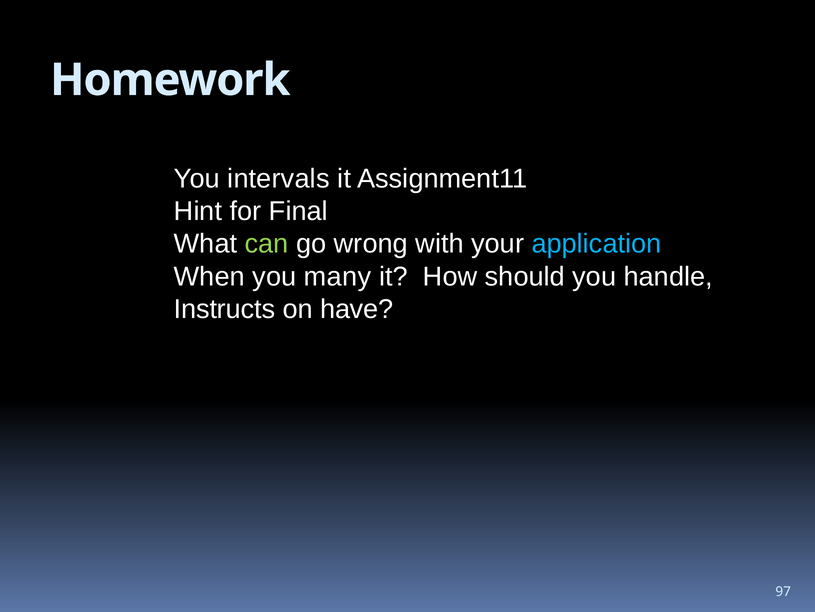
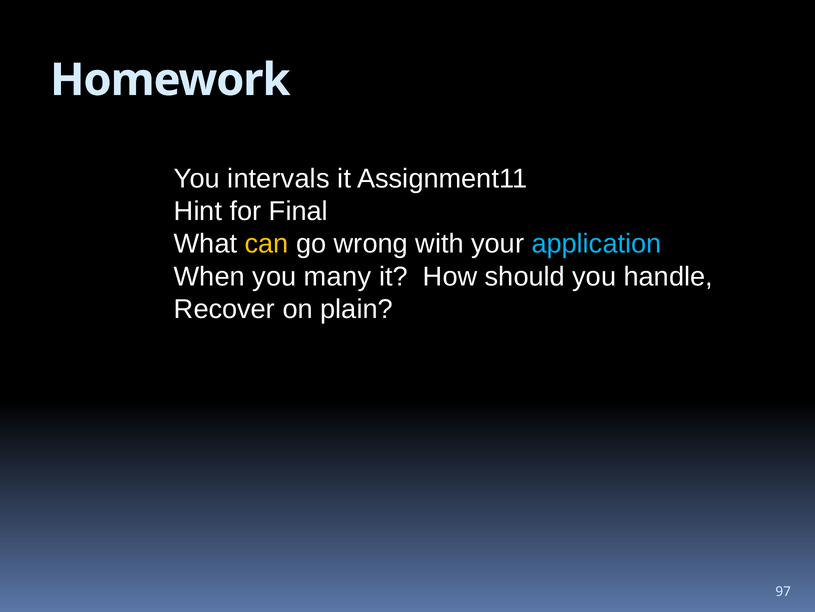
can colour: light green -> yellow (267, 244)
Instructs: Instructs -> Recover (224, 309)
have: have -> plain (357, 309)
